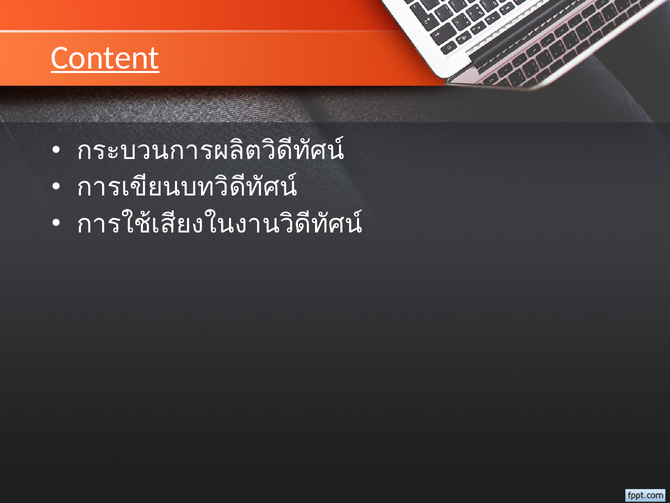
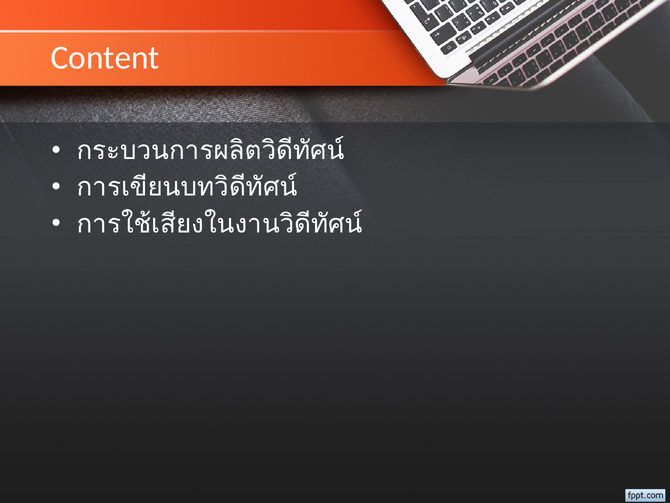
Content underline: present -> none (105, 58)
